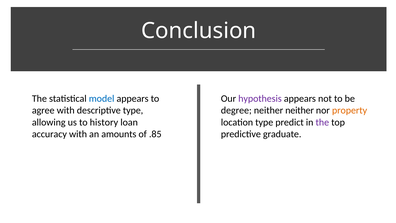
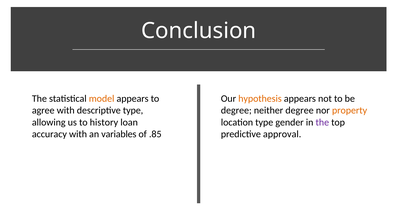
model colour: blue -> orange (102, 98)
hypothesis colour: purple -> orange (260, 98)
neither neither: neither -> degree (300, 110)
predict: predict -> gender (290, 122)
amounts: amounts -> variables (119, 134)
graduate: graduate -> approval (282, 134)
